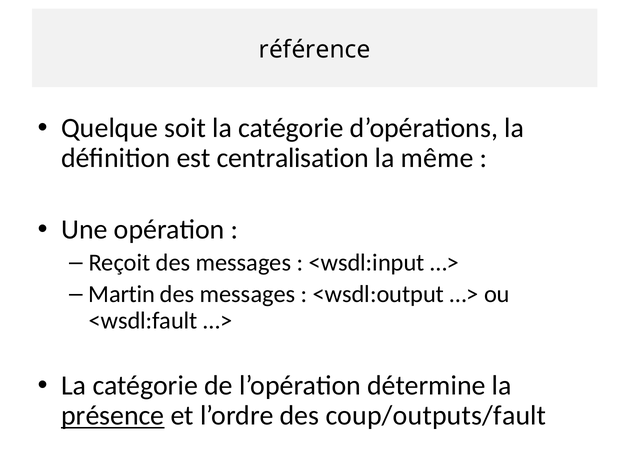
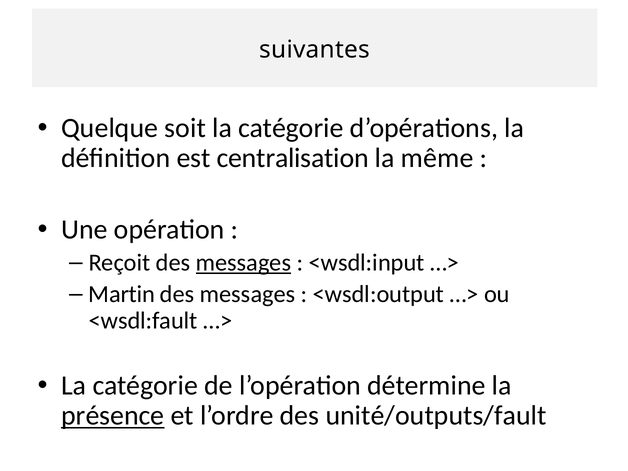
référence: référence -> suivantes (315, 50)
messages underline: none -> present (243, 263)
coup/outputs/fault: coup/outputs/fault -> unité/outputs/fault (436, 416)
